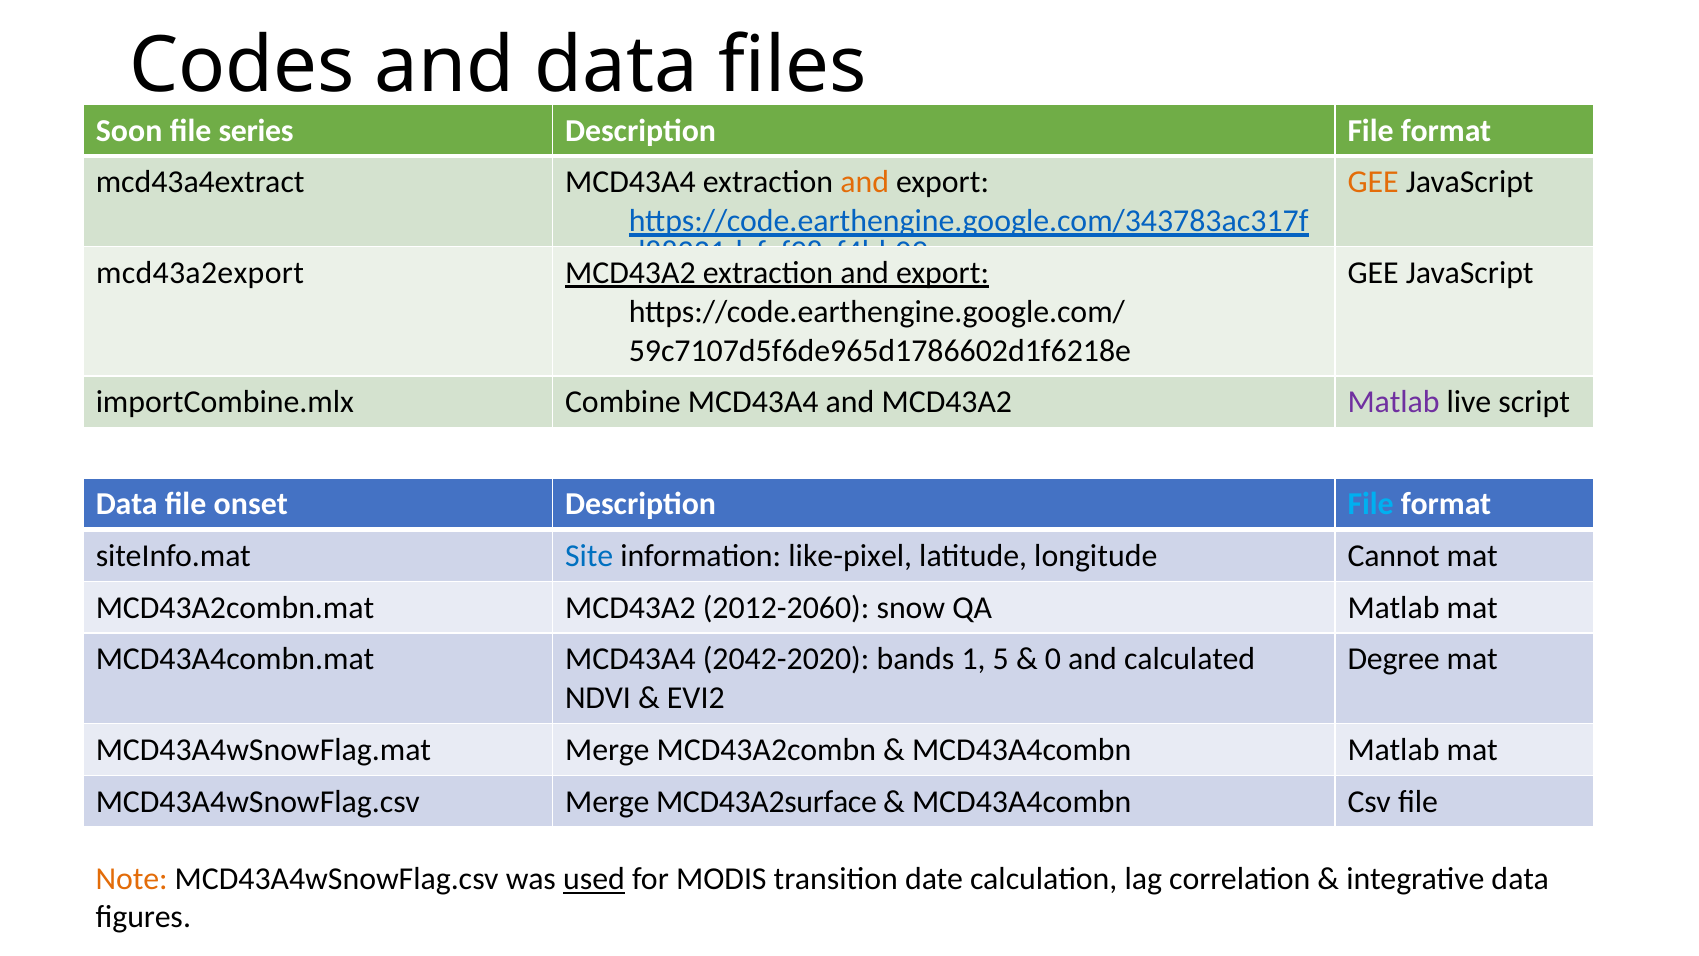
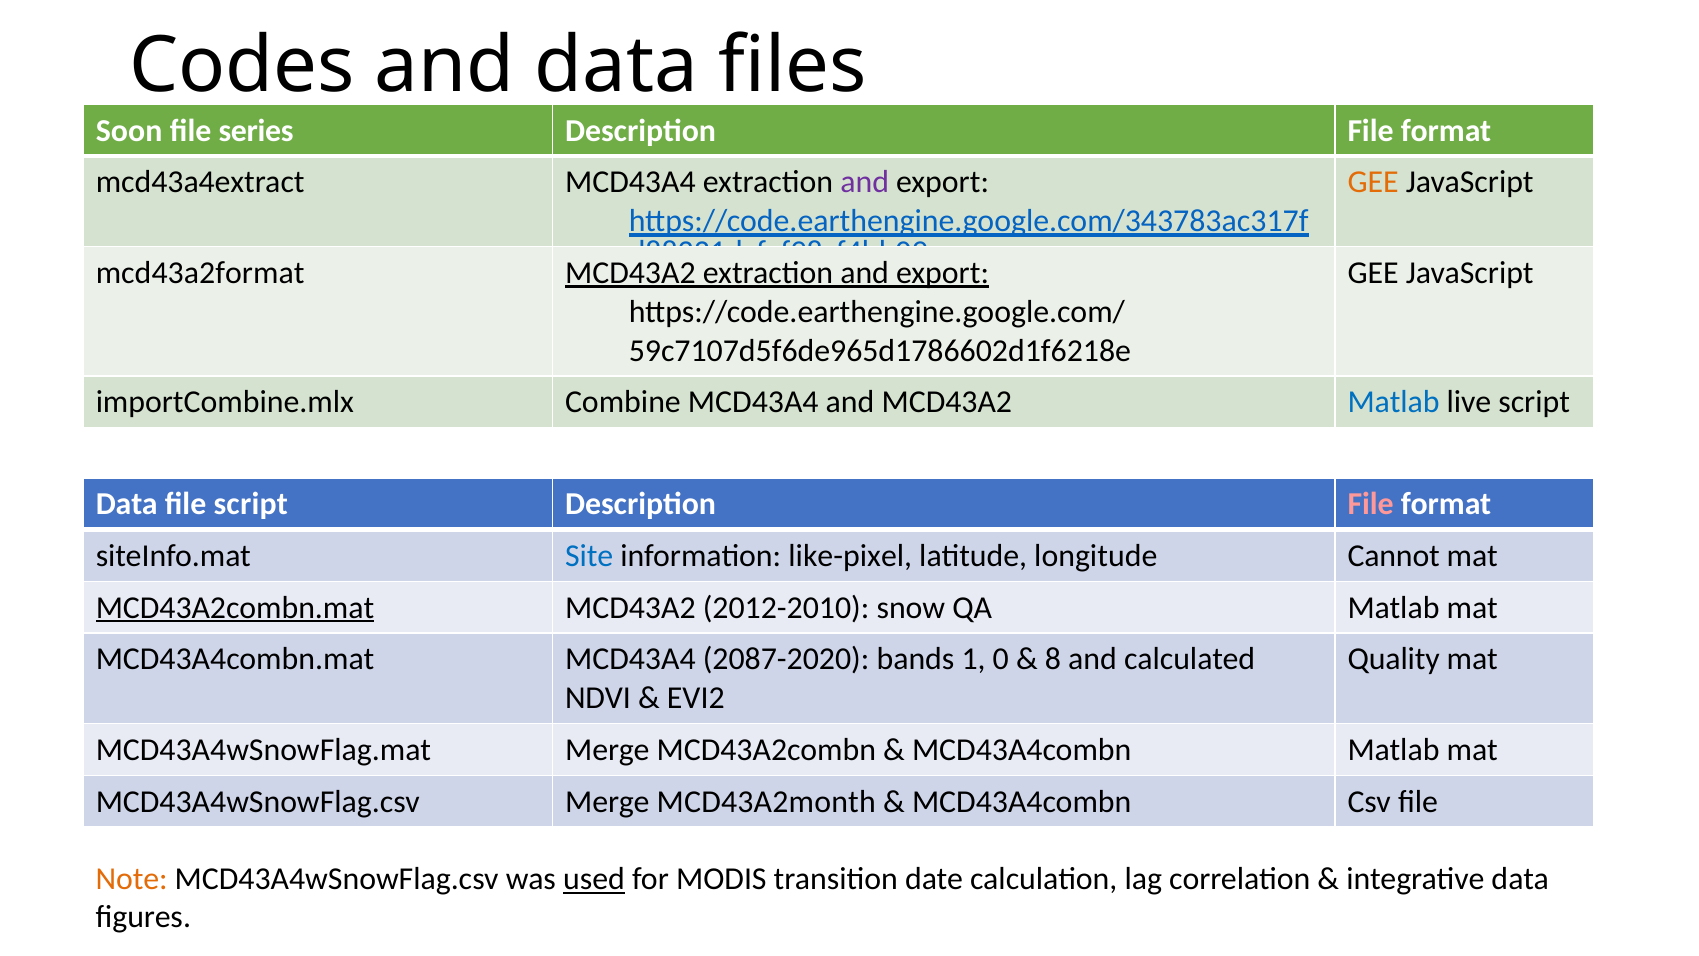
and colour: orange -> purple (865, 182)
mcd43a2export: mcd43a2export -> mcd43a2format (200, 273)
Matlab colour: purple -> blue (1394, 402)
file onset: onset -> script (251, 504)
File colour: light blue -> pink (1371, 504)
MCD43A2combn.mat underline: none -> present (235, 607)
2012-2060: 2012-2060 -> 2012-2010 (786, 607)
2042-2020: 2042-2020 -> 2087-2020 (786, 659)
5: 5 -> 0 (1001, 659)
0: 0 -> 8 (1053, 659)
Degree: Degree -> Quality (1394, 659)
MCD43A2surface: MCD43A2surface -> MCD43A2month (766, 801)
